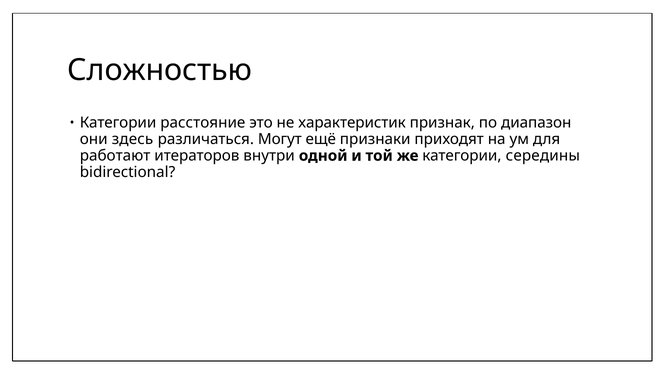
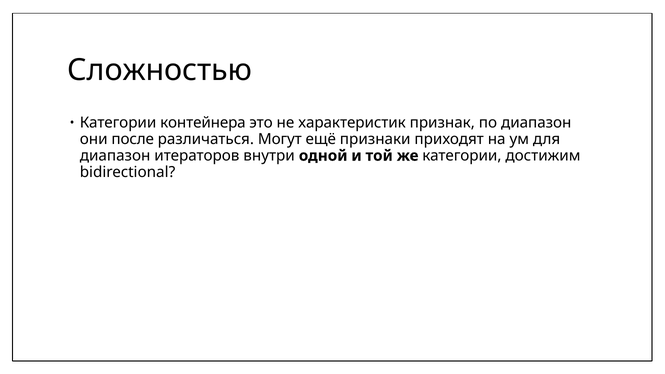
расстояние: расстояние -> контейнера (203, 123)
здесь: здесь -> после (133, 139)
работают: работают -> диапазон (115, 156)
середины: середины -> достижим (543, 156)
